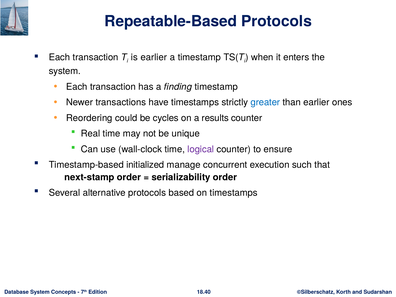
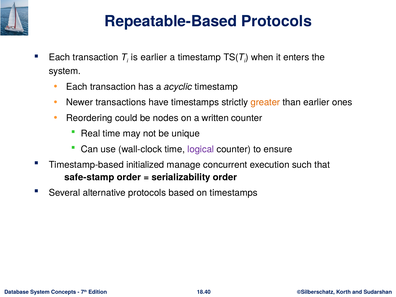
finding: finding -> acyclic (178, 87)
greater colour: blue -> orange (265, 102)
cycles: cycles -> nodes (166, 118)
results: results -> written (215, 118)
next-stamp: next-stamp -> safe-stamp (89, 177)
